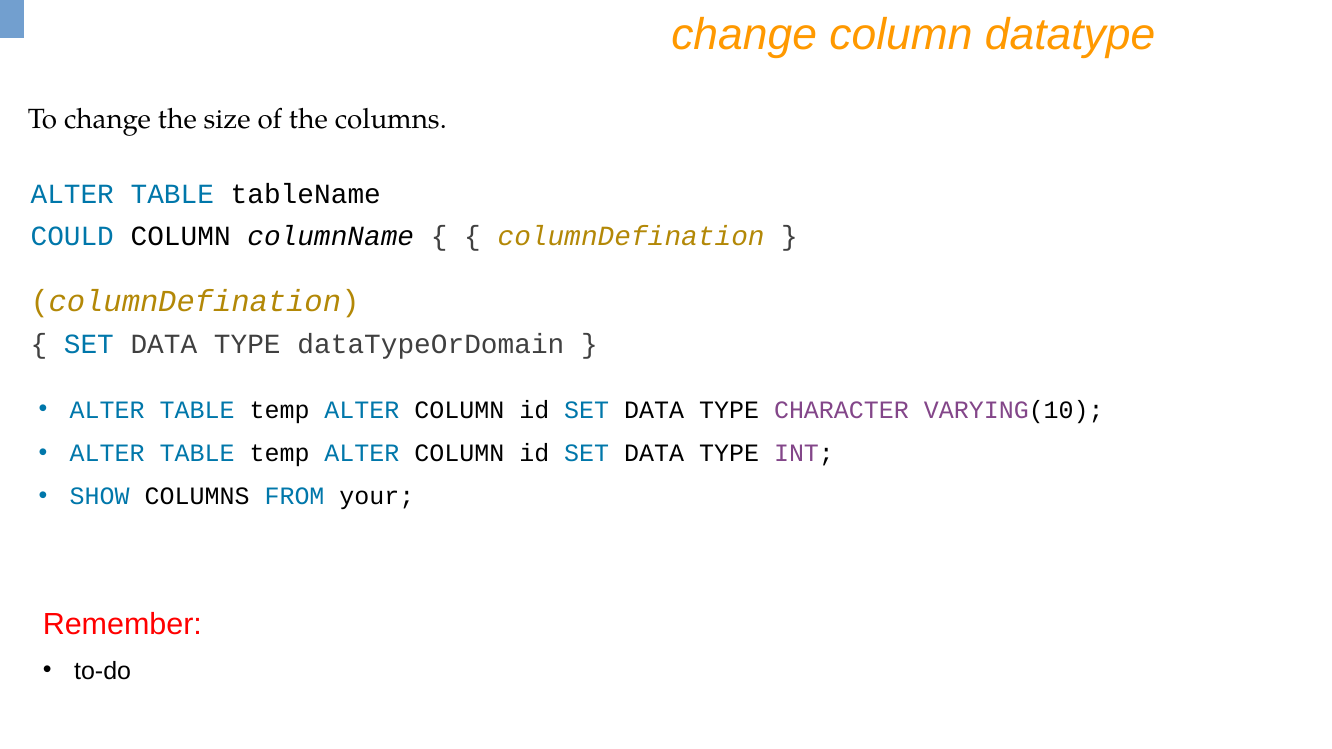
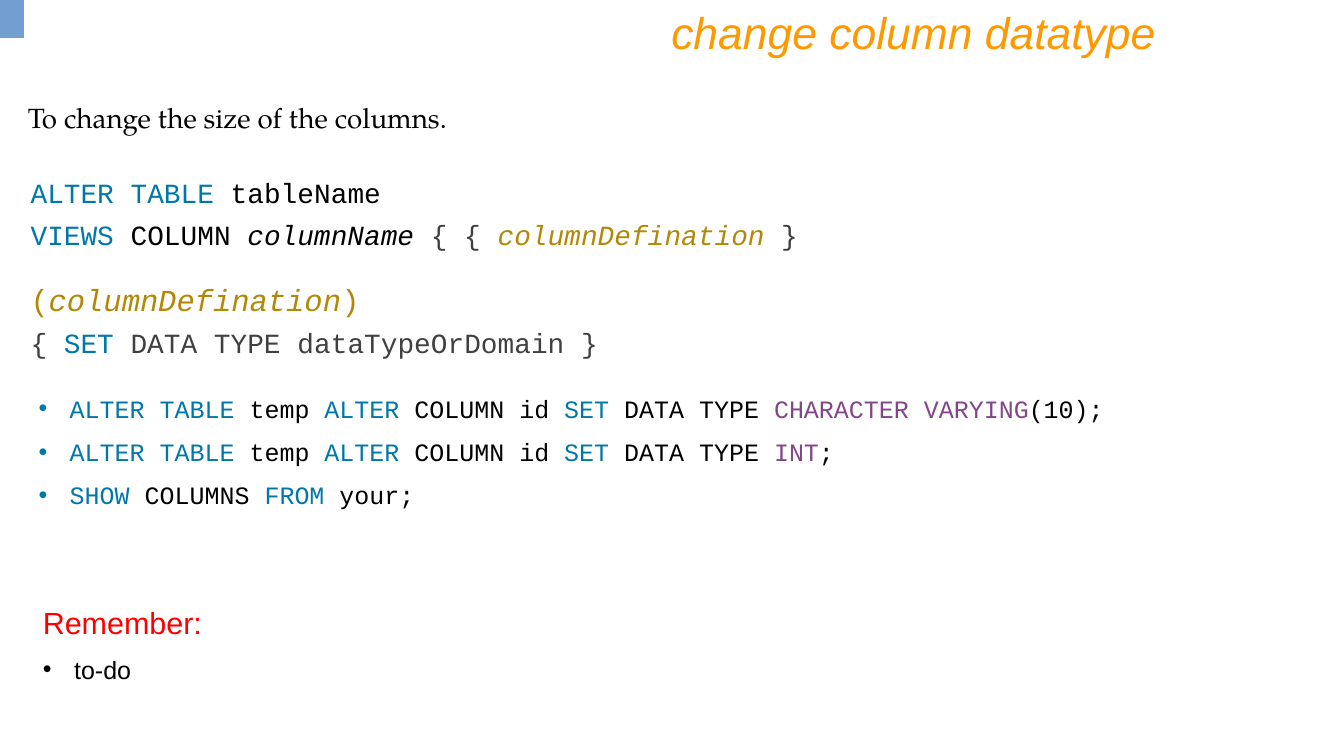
COULD: COULD -> VIEWS (72, 236)
